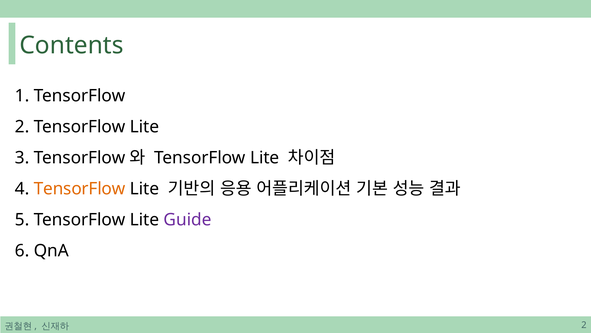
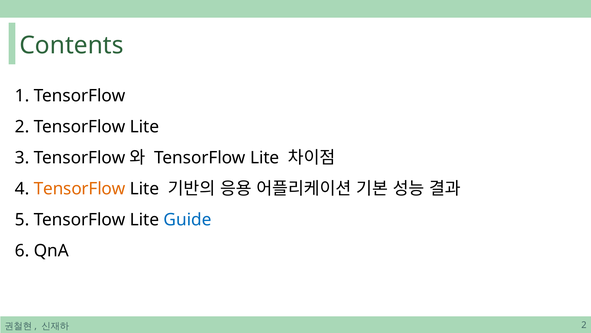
Guide colour: purple -> blue (188, 219)
